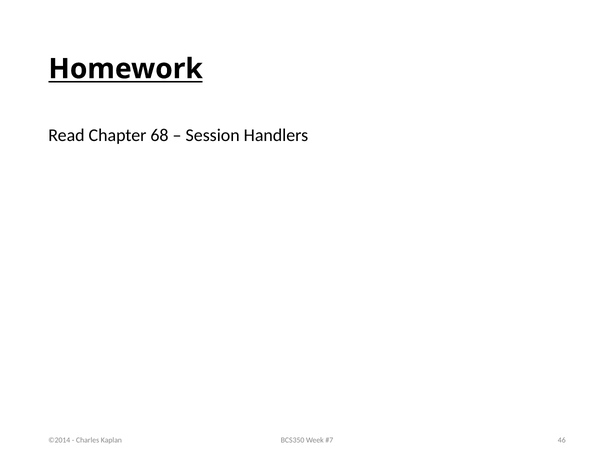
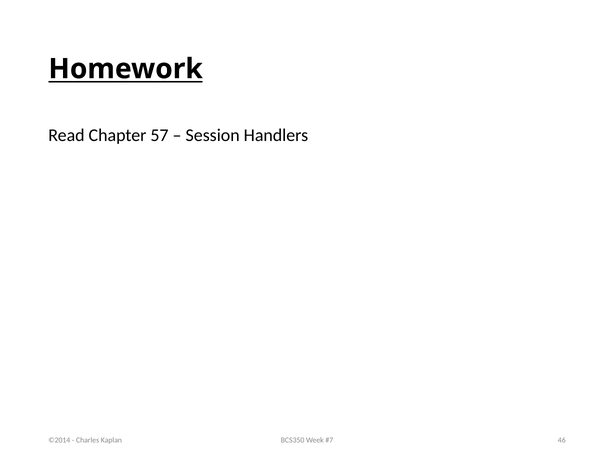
68: 68 -> 57 (159, 135)
